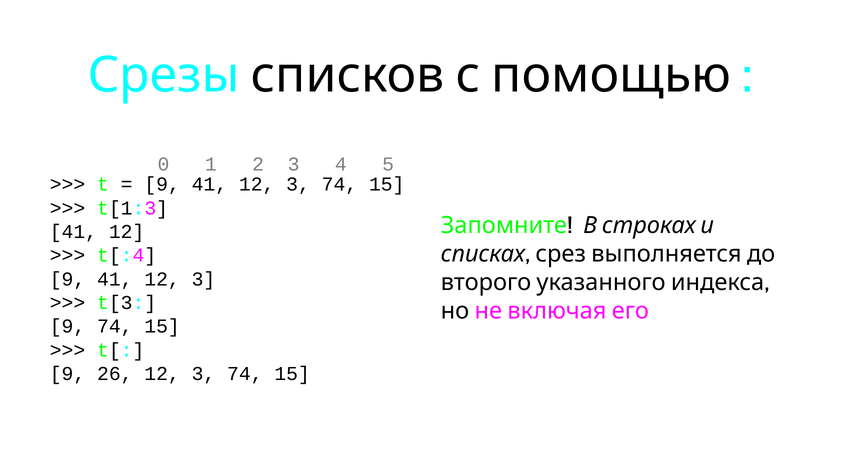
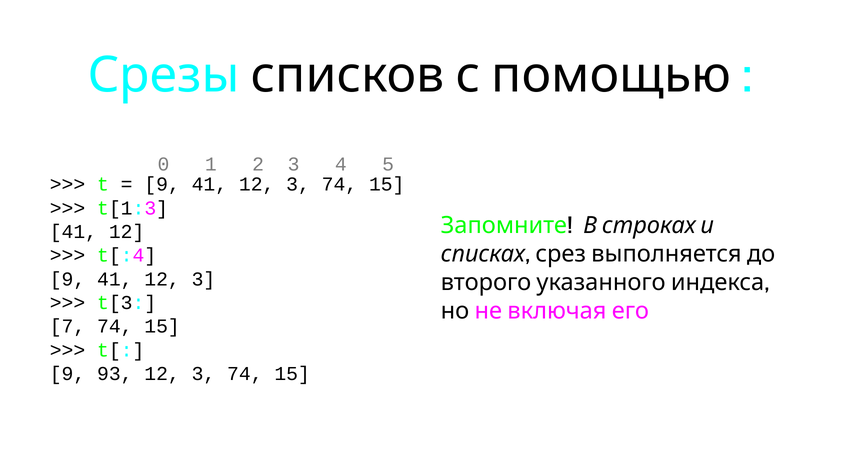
9: 9 -> 7 (67, 326)
26: 26 -> 93 (115, 374)
